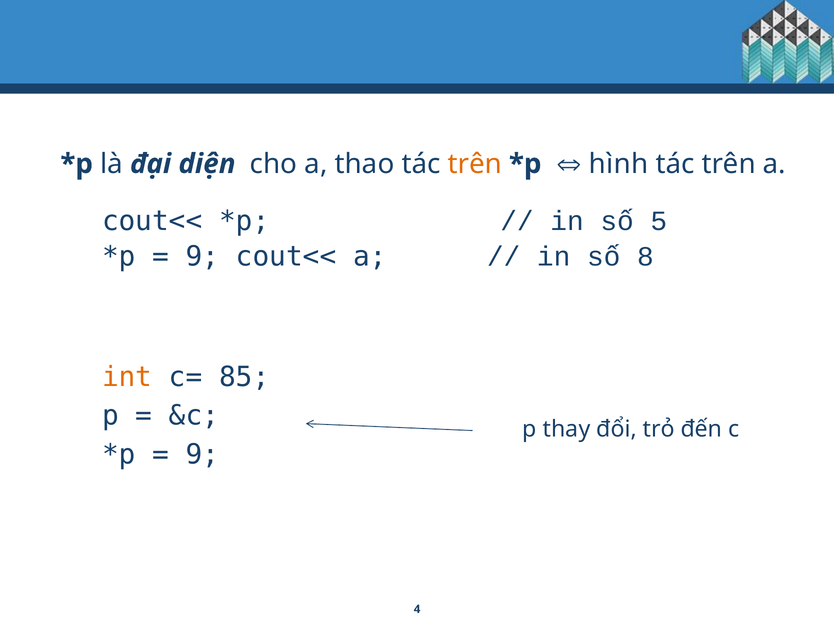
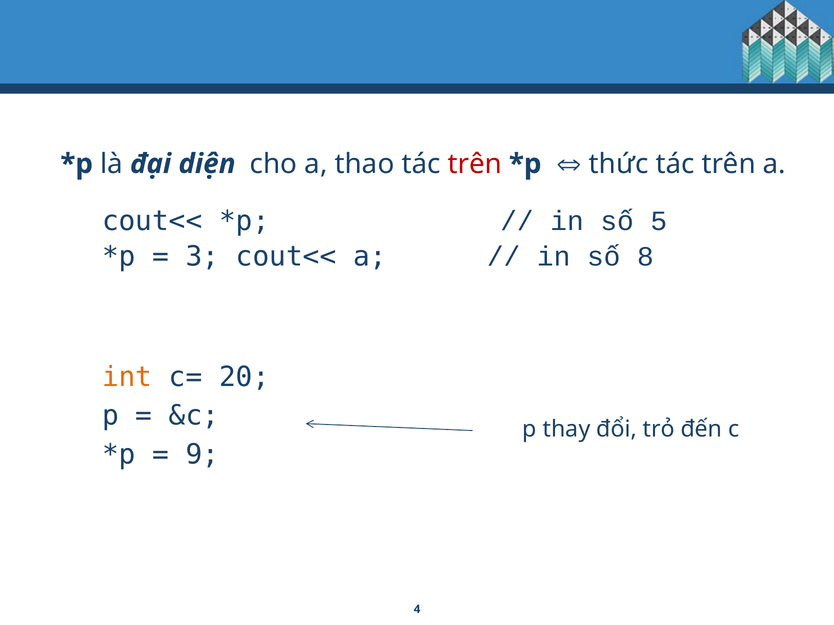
trên colour: orange -> red (475, 164)
hình: hình -> thức (619, 164)
9: 9 -> 3 (202, 257)
85: 85 -> 20 (244, 377)
